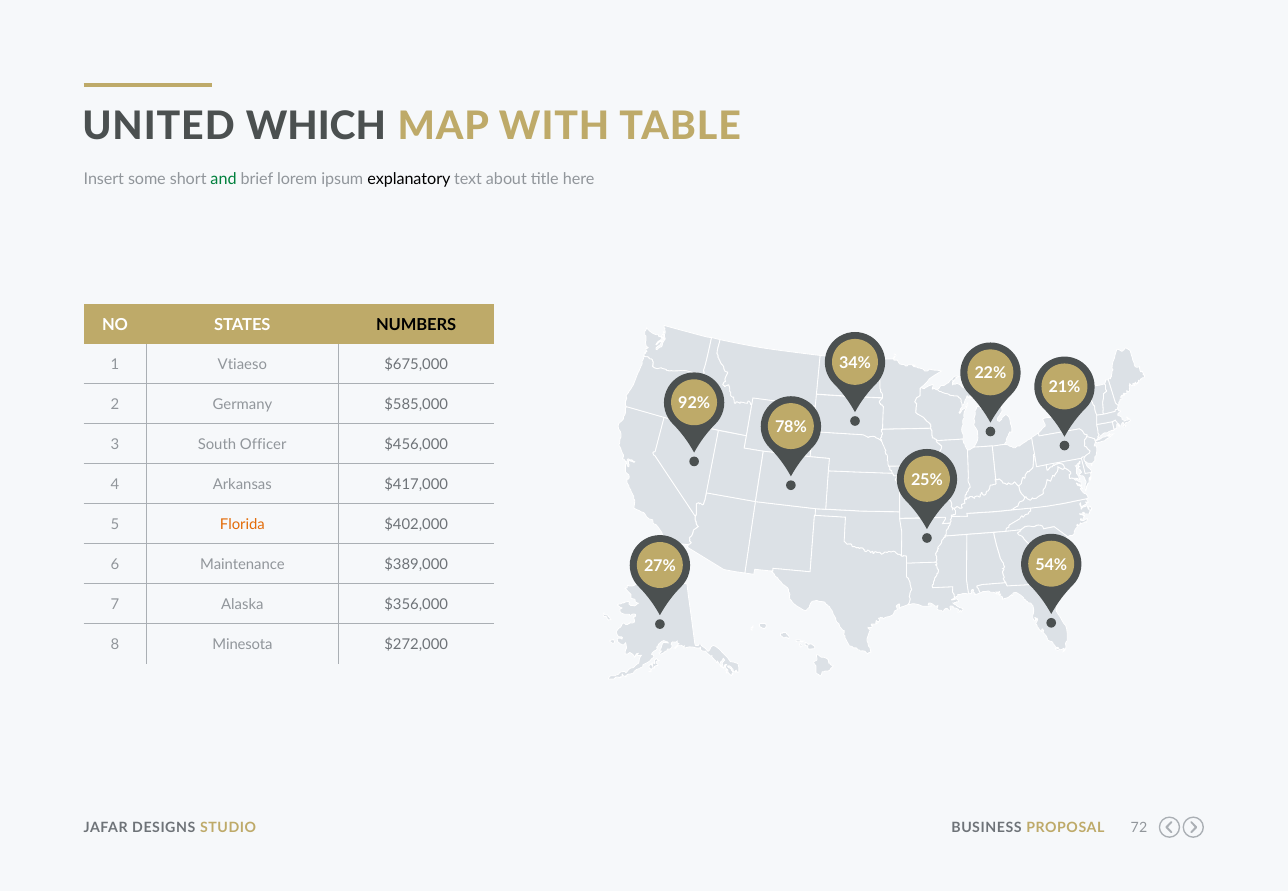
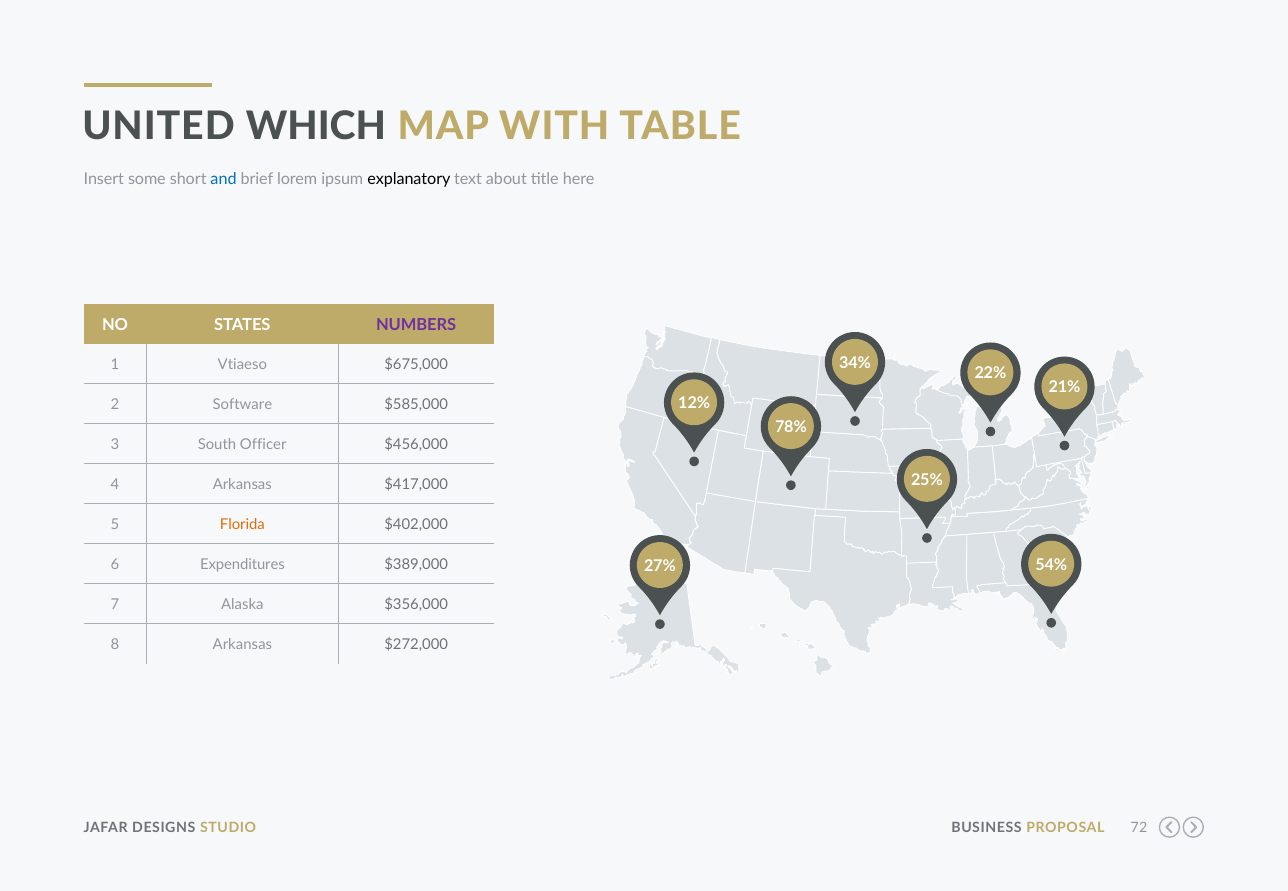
and colour: green -> blue (224, 179)
NUMBERS colour: black -> purple (416, 325)
92%: 92% -> 12% (694, 404)
Germany: Germany -> Software (242, 405)
Maintenance: Maintenance -> Expenditures (242, 565)
8 Minesota: Minesota -> Arkansas (242, 645)
